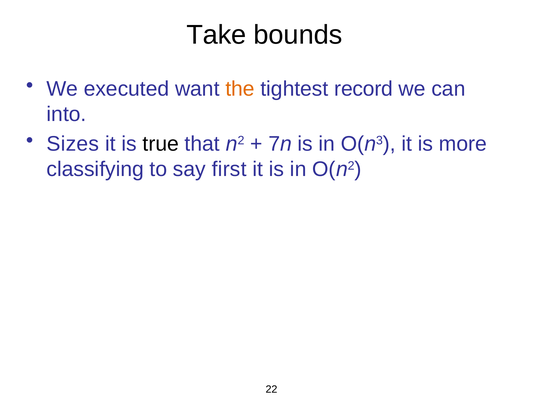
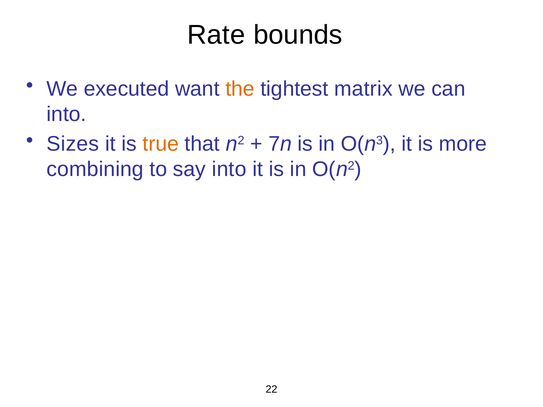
Take: Take -> Rate (216, 35)
record: record -> matrix (363, 89)
true colour: black -> orange (161, 144)
classifying: classifying -> combining (95, 169)
say first: first -> into (229, 169)
